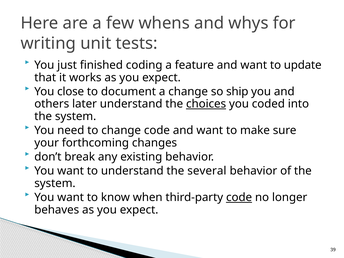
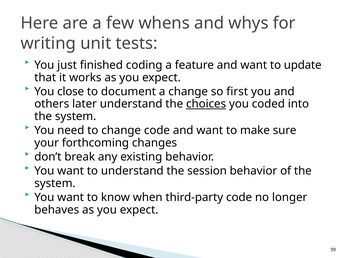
ship: ship -> first (237, 92)
several: several -> session (207, 171)
code underline: present -> none (239, 197)
